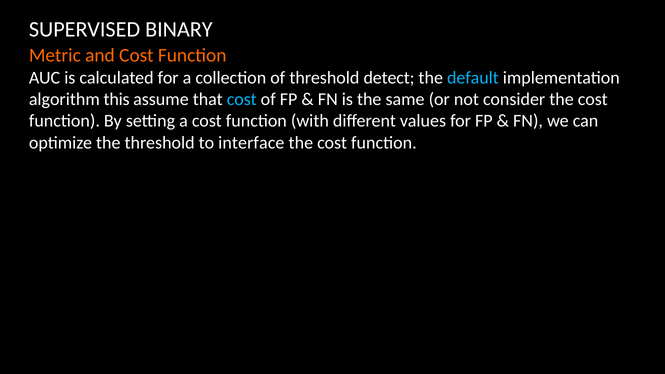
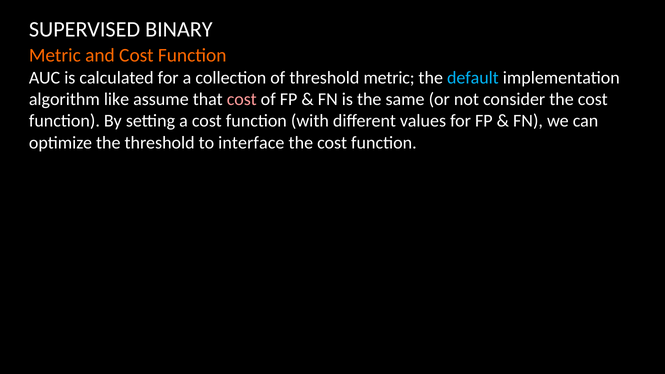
threshold detect: detect -> metric (389, 78)
this: this -> like (117, 99)
cost colour: light blue -> pink (242, 99)
